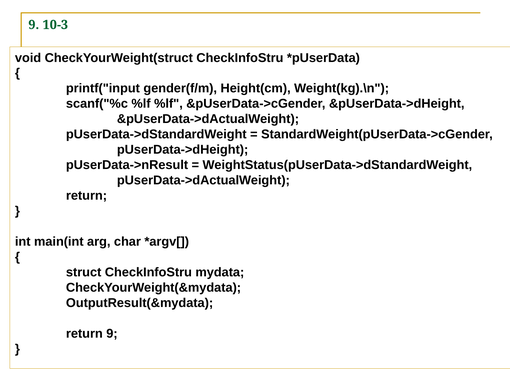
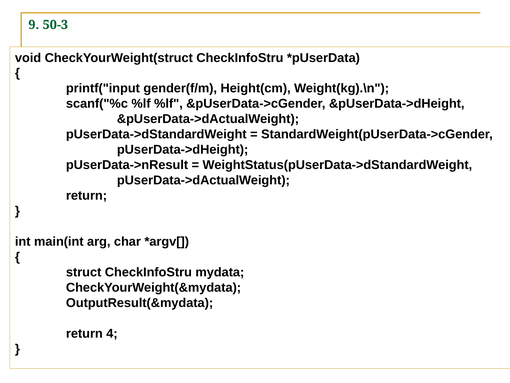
10-3: 10-3 -> 50-3 (55, 25)
return 9: 9 -> 4 (112, 333)
